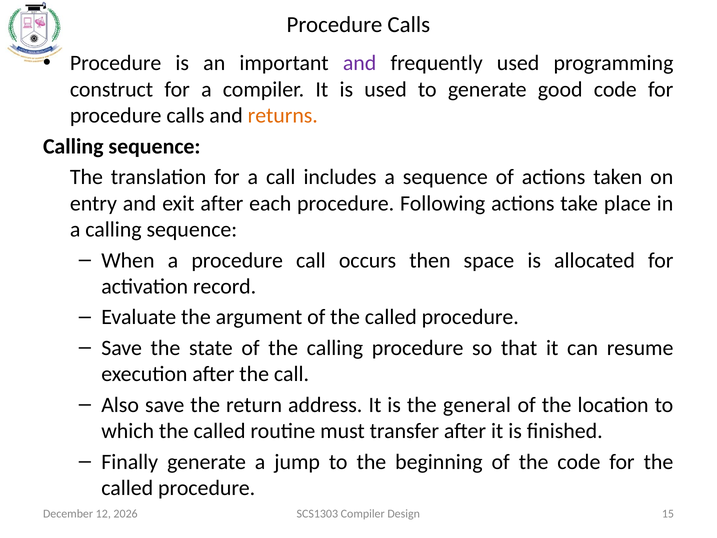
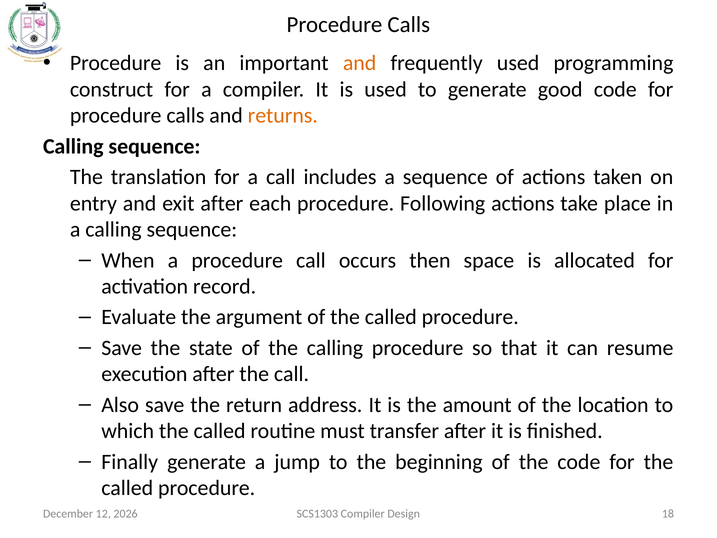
and colour: purple -> orange (360, 63)
general: general -> amount (477, 405)
15: 15 -> 18 (668, 513)
